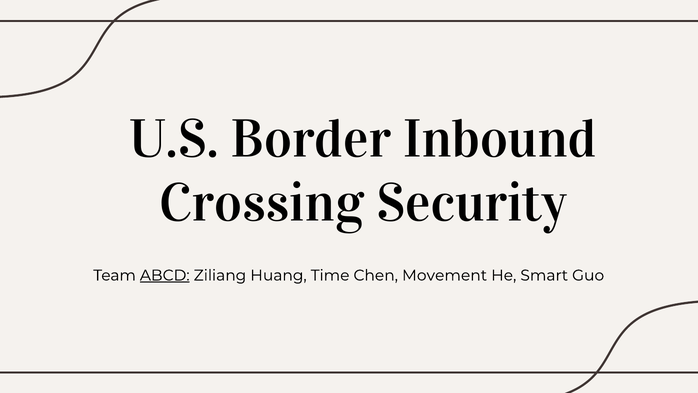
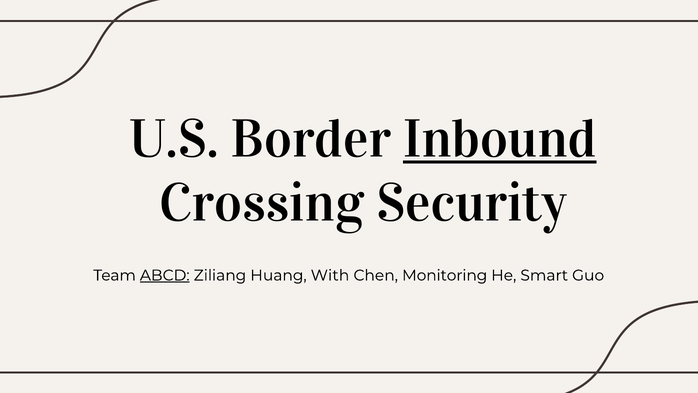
Inbound underline: none -> present (500, 139)
Time: Time -> With (330, 275)
Movement: Movement -> Monitoring (445, 275)
